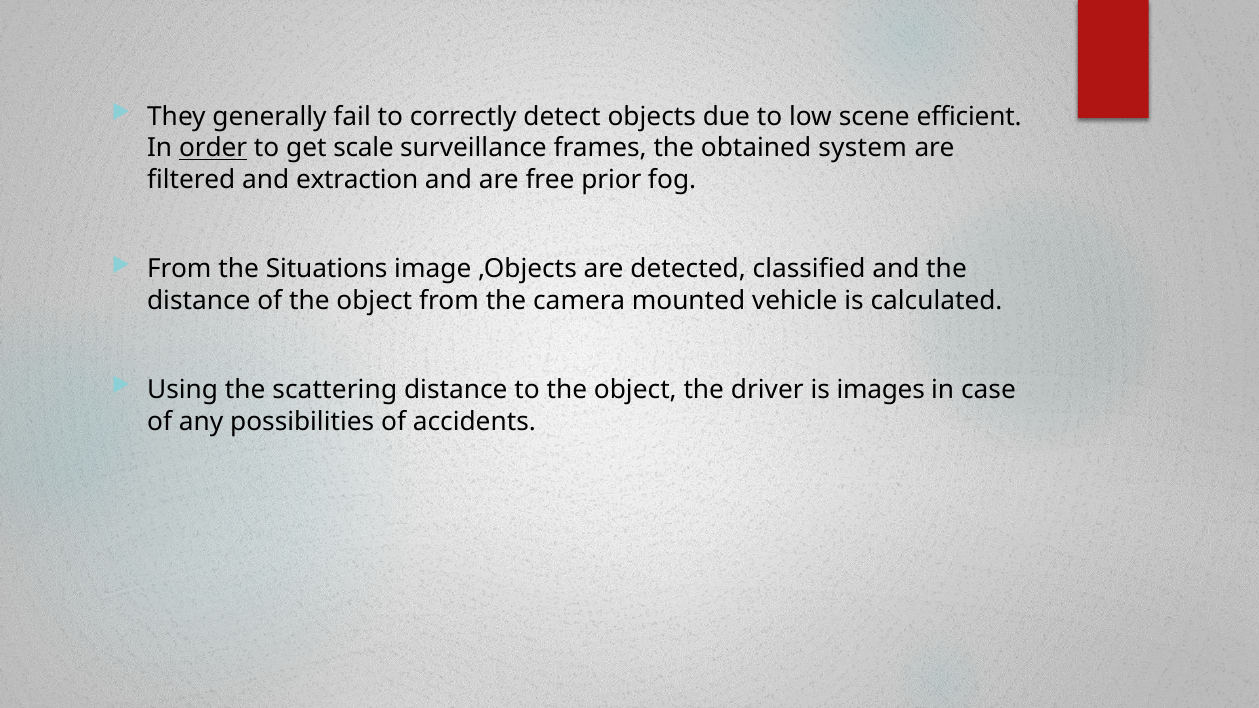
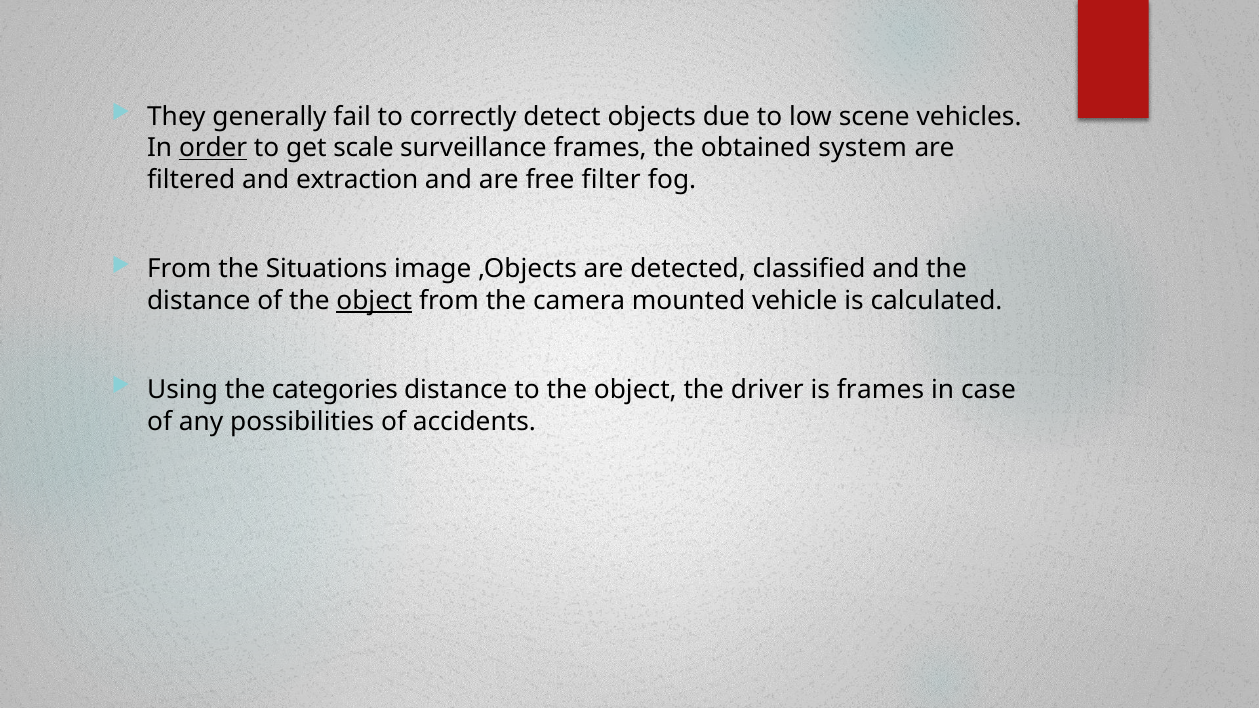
efficient: efficient -> vehicles (969, 117)
prior: prior -> filter (611, 180)
object underline: none -> present (374, 301)
scattering: scattering -> categories (335, 390)
is images: images -> frames (880, 390)
